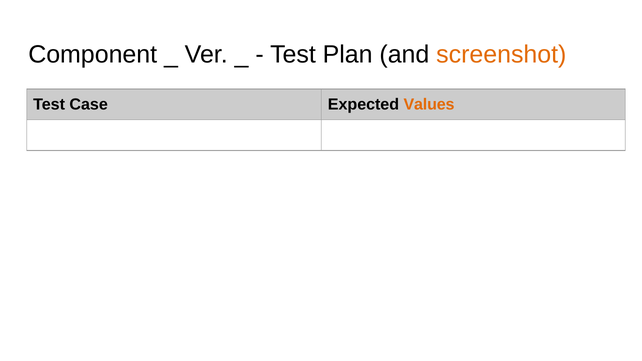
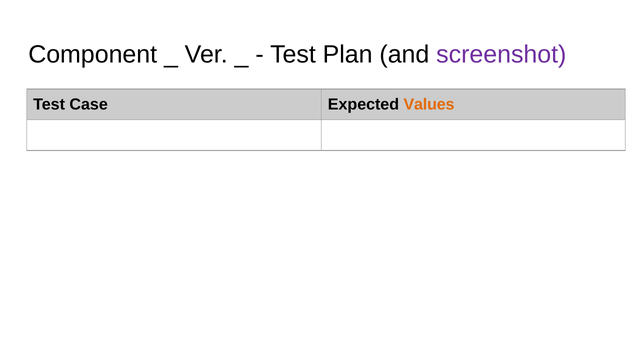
screenshot colour: orange -> purple (501, 54)
